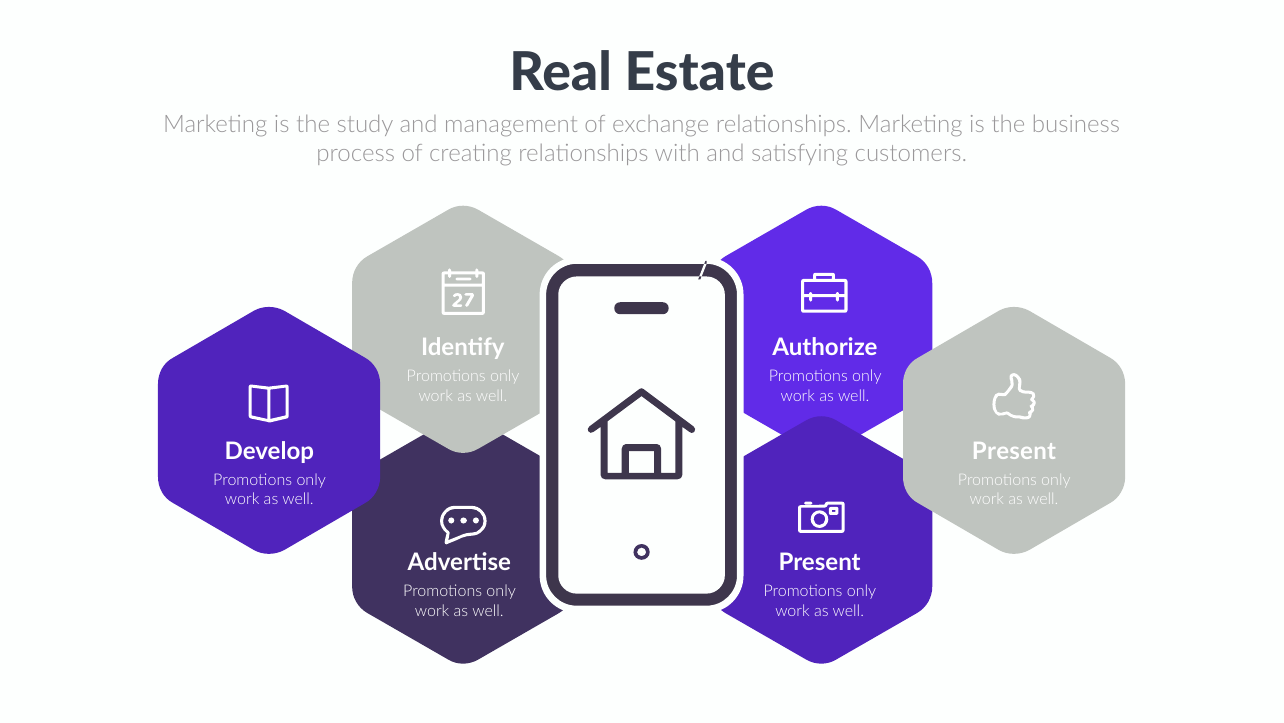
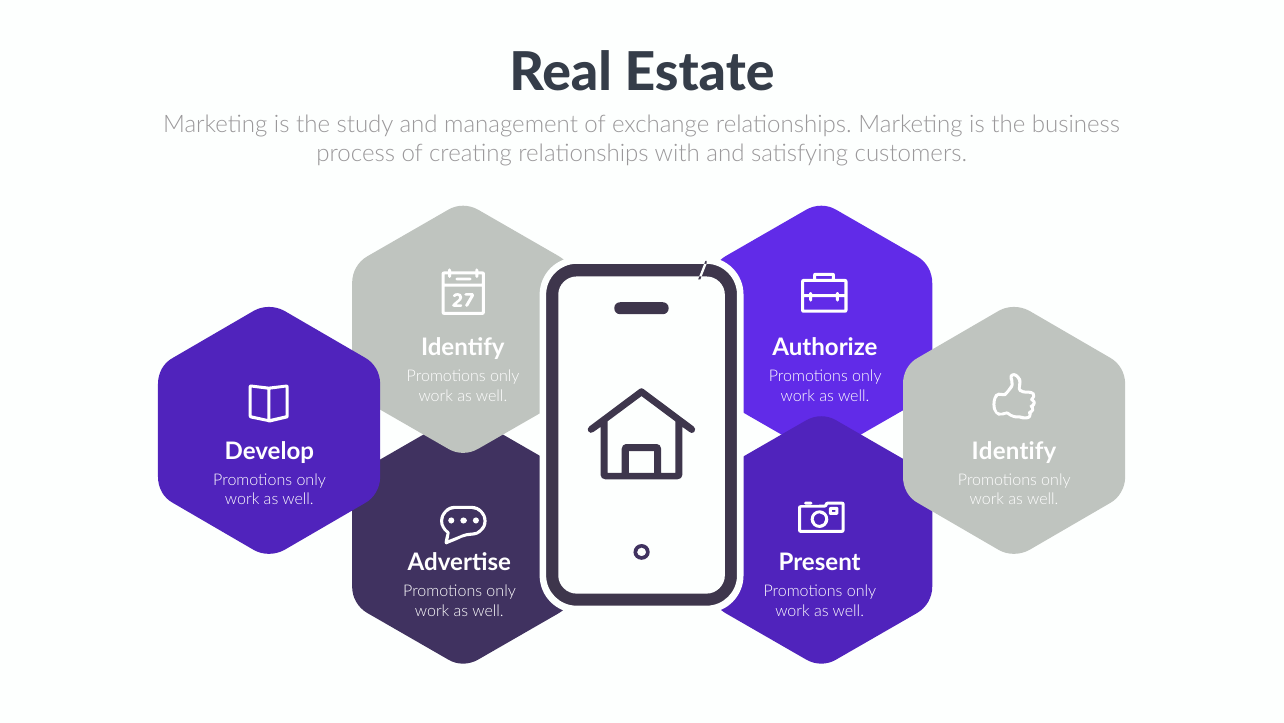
Present: Present -> Identify (1014, 451)
